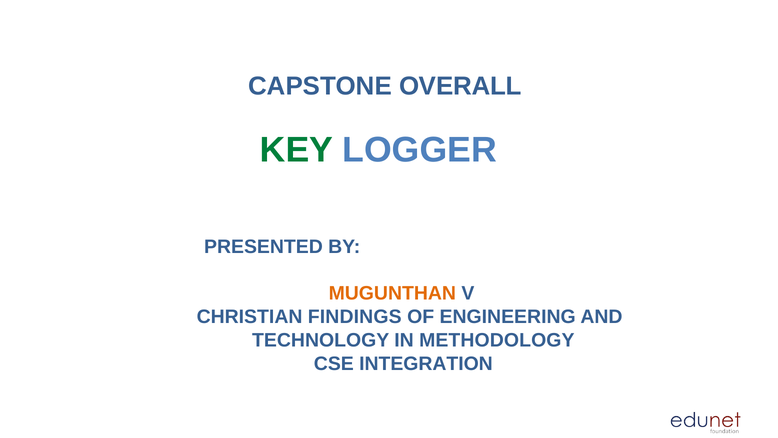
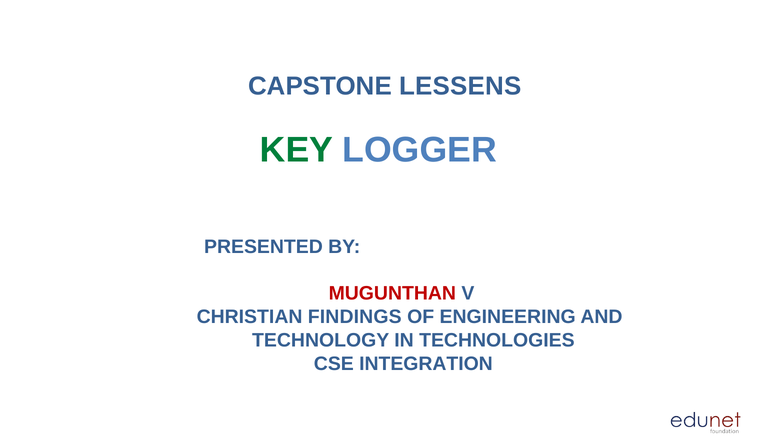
OVERALL: OVERALL -> LESSENS (460, 86)
MUGUNTHAN colour: orange -> red (392, 293)
METHODOLOGY: METHODOLOGY -> TECHNOLOGIES (497, 340)
